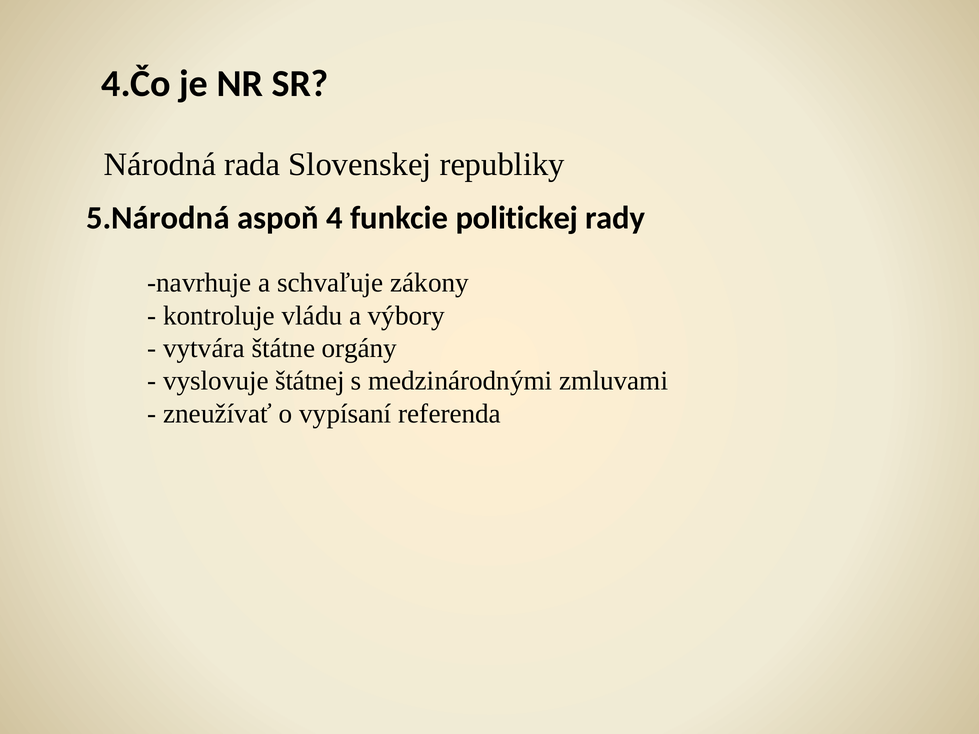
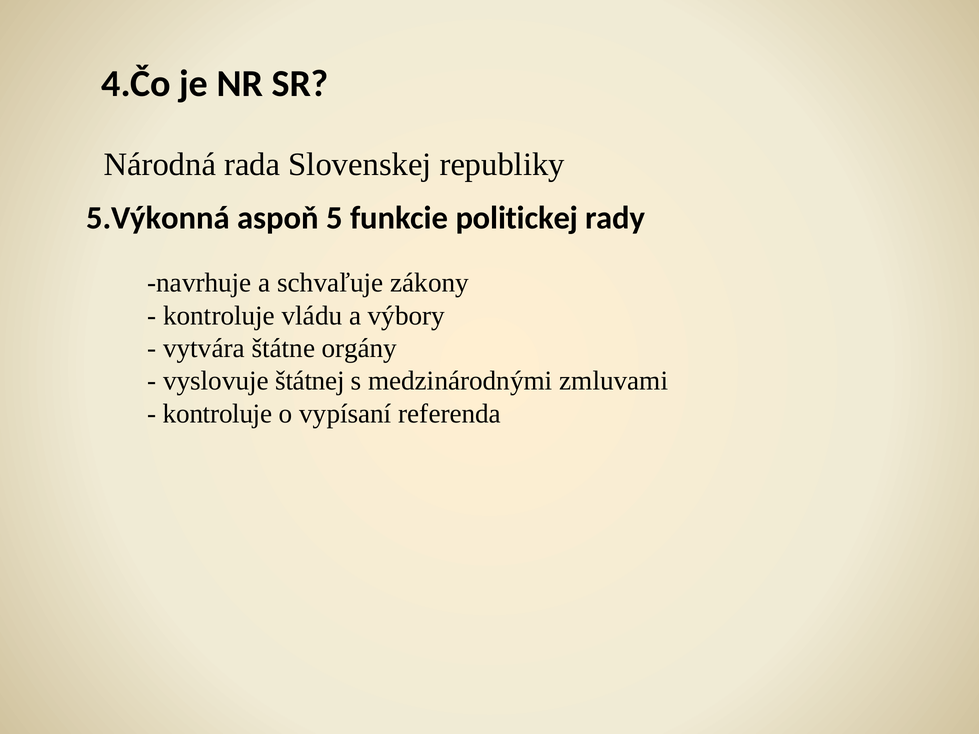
5.Národná: 5.Národná -> 5.Výkonná (158, 218)
4: 4 -> 5 (334, 218)
zneužívať: zneužívať -> kontroluje (218, 414)
